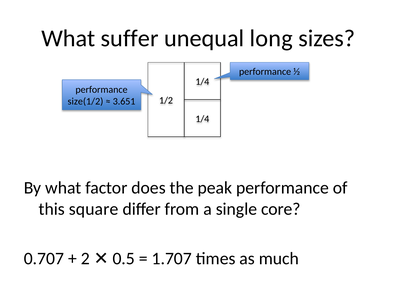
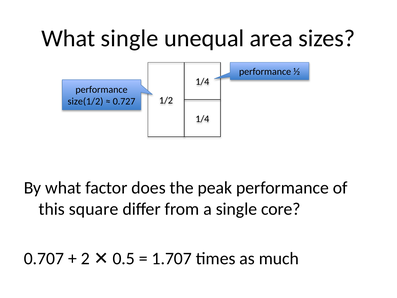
What suffer: suffer -> single (130, 38)
long: long -> area (271, 38)
3.651: 3.651 -> 0.727 (124, 101)
